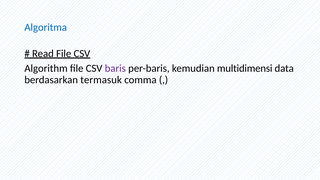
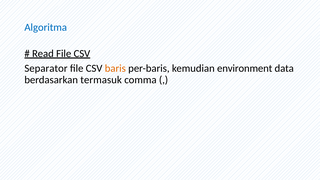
Algorithm: Algorithm -> Separator (46, 68)
baris colour: purple -> orange (115, 68)
multidimensi: multidimensi -> environment (245, 68)
